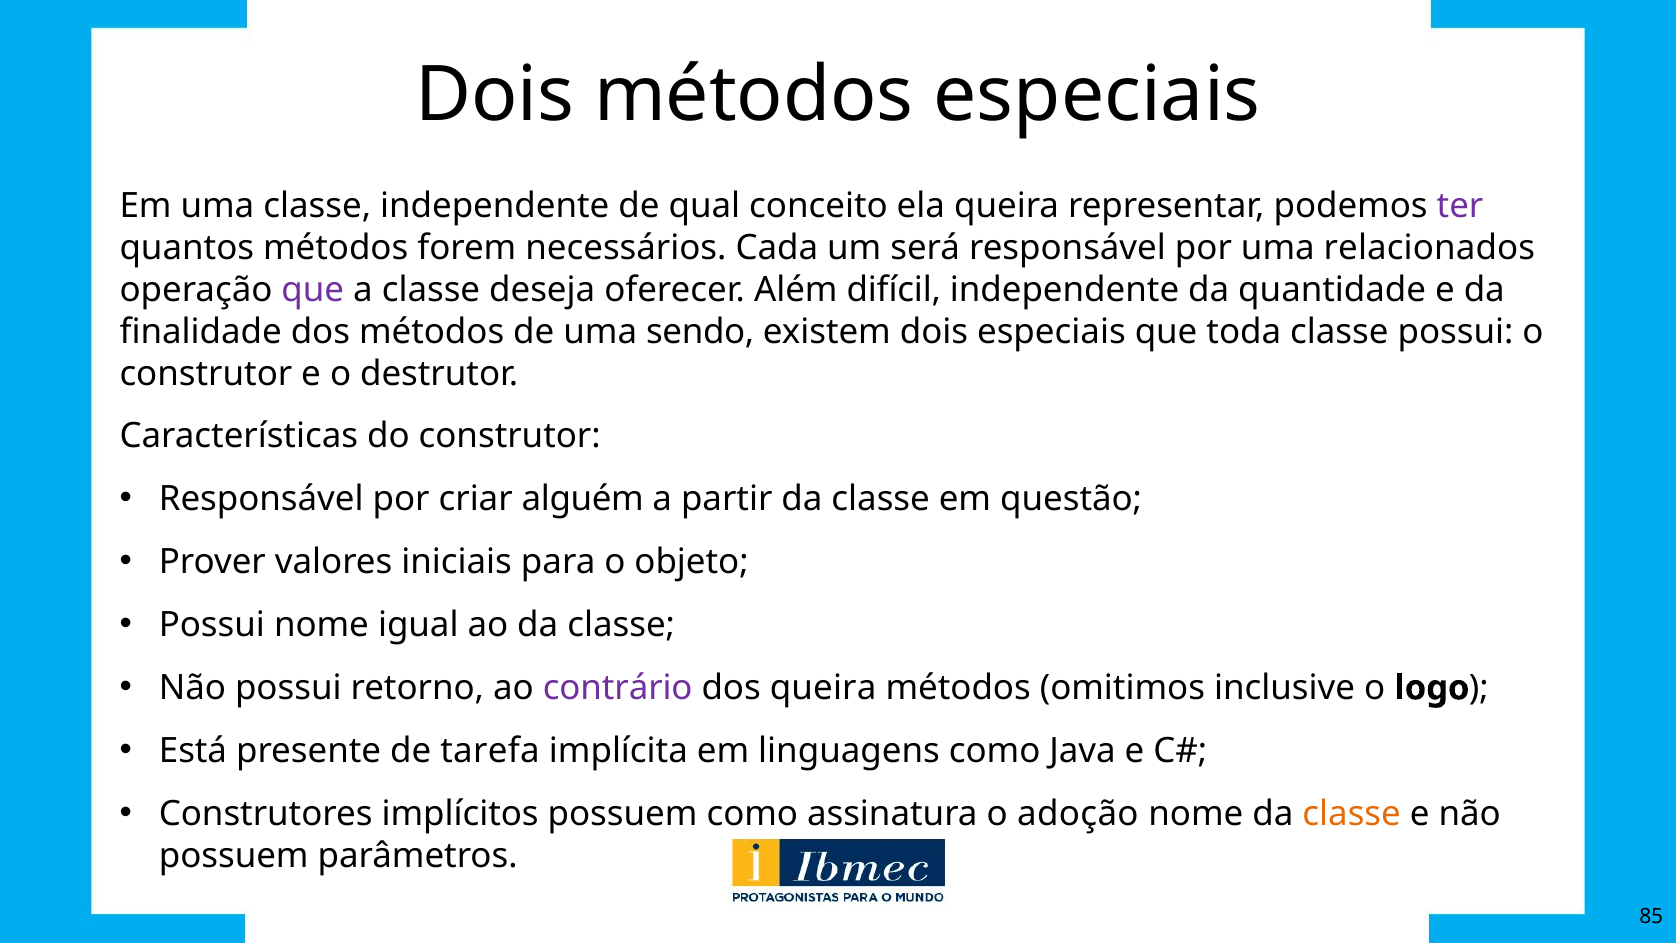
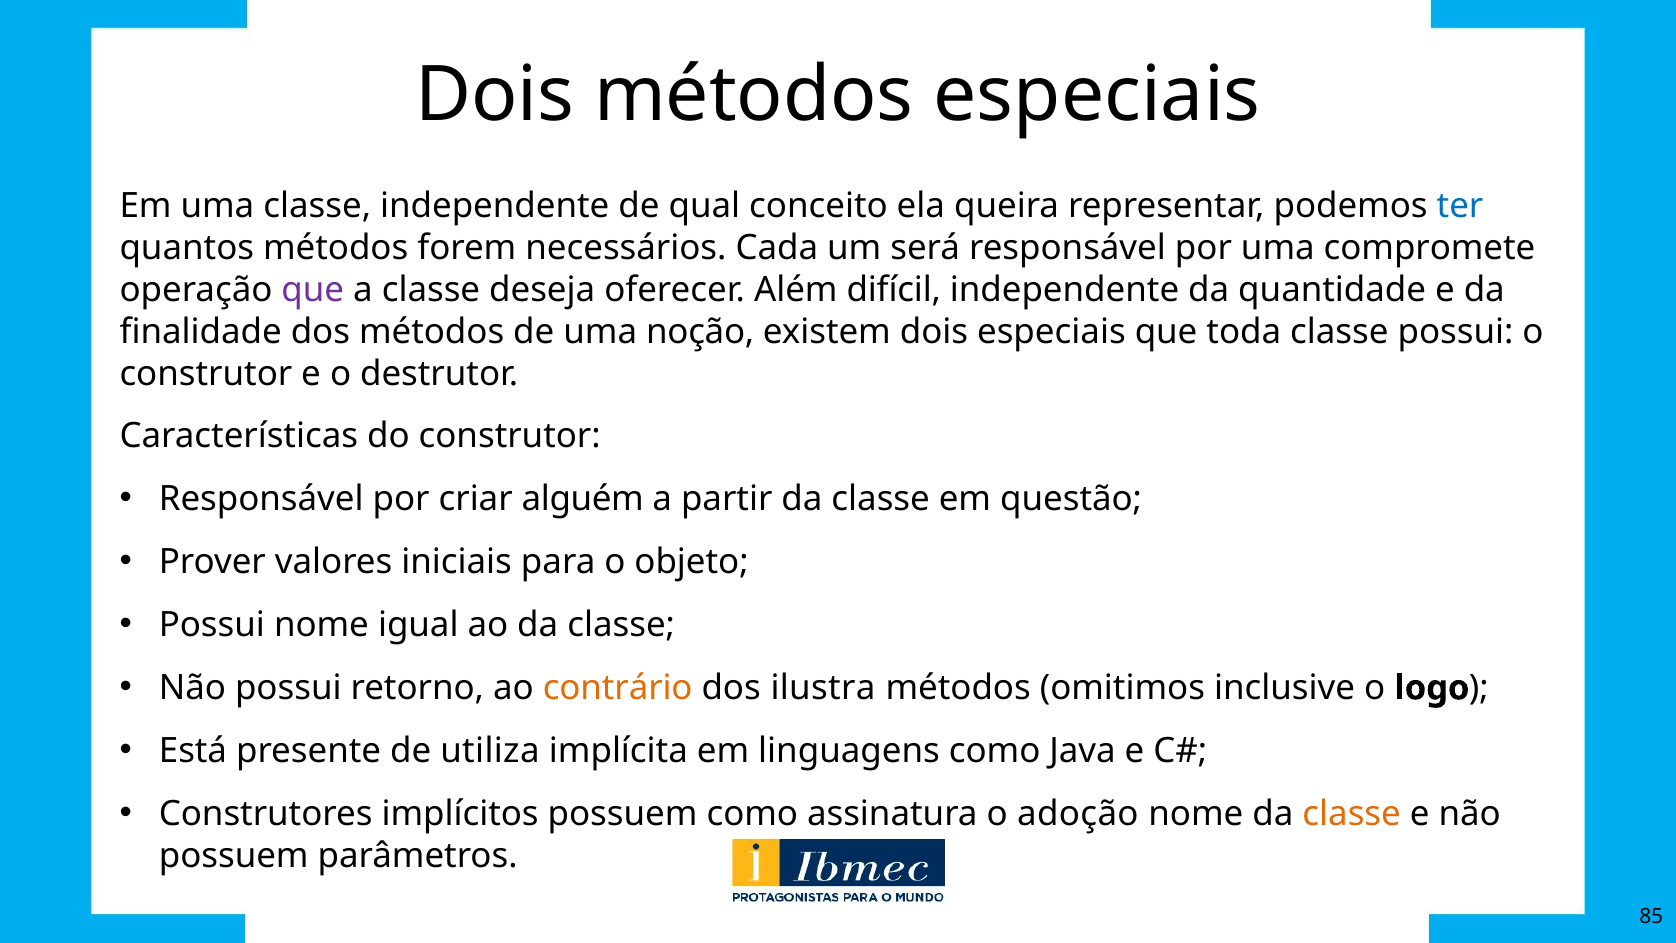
ter colour: purple -> blue (1460, 206)
relacionados: relacionados -> compromete (1429, 248)
sendo: sendo -> noção (700, 332)
contrário colour: purple -> orange (618, 688)
dos queira: queira -> ilustra (823, 688)
tarefa: tarefa -> utiliza (490, 751)
